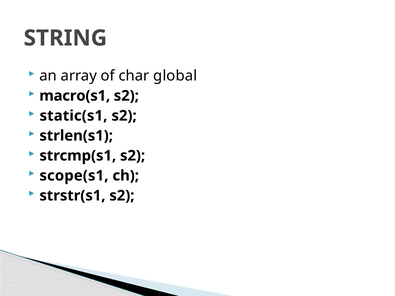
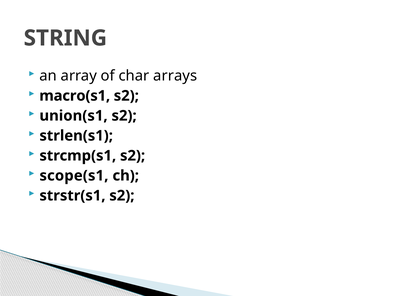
global: global -> arrays (175, 76)
static(s1: static(s1 -> union(s1 (74, 116)
